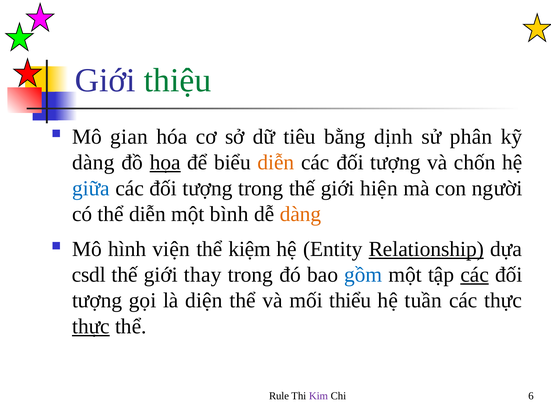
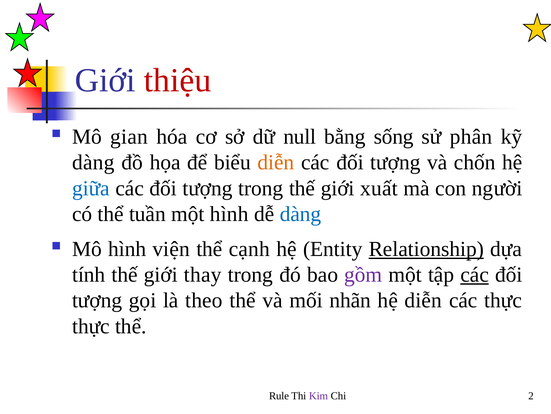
thiệu colour: green -> red (178, 80)
tiêu: tiêu -> null (300, 136)
dịnh: dịnh -> sống (394, 136)
họa underline: present -> none (165, 162)
hiện: hiện -> xuất (379, 188)
thể diễn: diễn -> tuần (147, 214)
một bình: bình -> hình (229, 214)
dàng colour: orange -> blue (301, 214)
kiệm: kiệm -> cạnh (249, 249)
csdl: csdl -> tính (89, 274)
gồm colour: blue -> purple (363, 274)
diện: diện -> theo (204, 300)
thiểu: thiểu -> nhãn (350, 300)
hệ tuần: tuần -> diễn (423, 300)
thực underline: present -> none (91, 326)
6: 6 -> 2 (531, 395)
